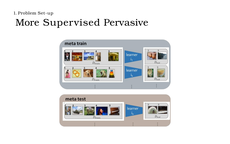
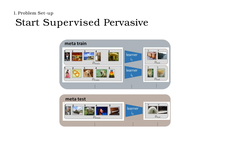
More: More -> Start (27, 23)
